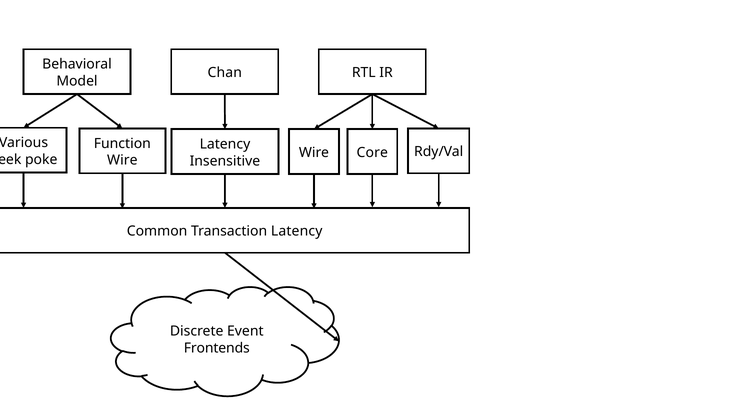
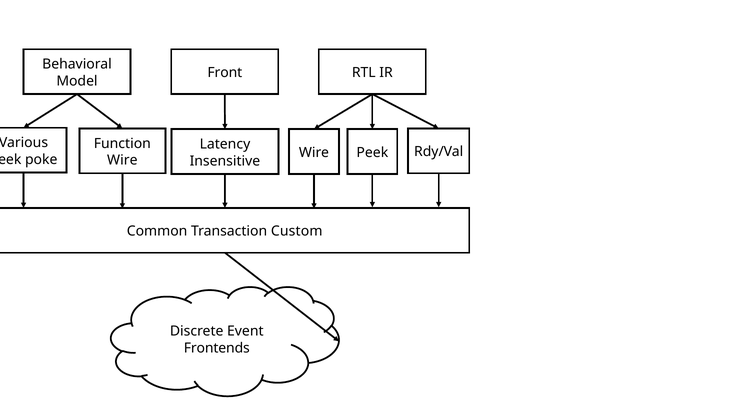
Chan: Chan -> Front (225, 73)
Wire Core: Core -> Peek (372, 153)
Transaction Latency: Latency -> Custom (297, 231)
